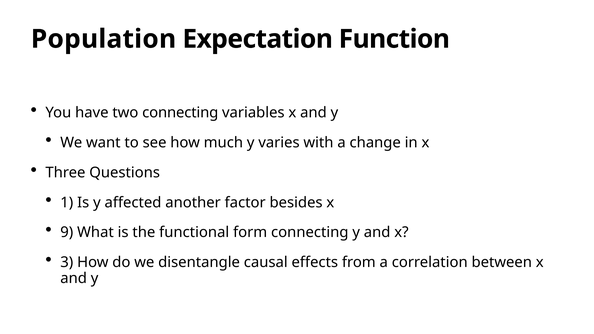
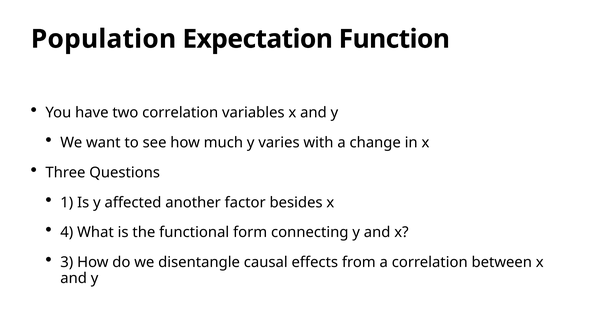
two connecting: connecting -> correlation (180, 113)
9: 9 -> 4 (67, 233)
